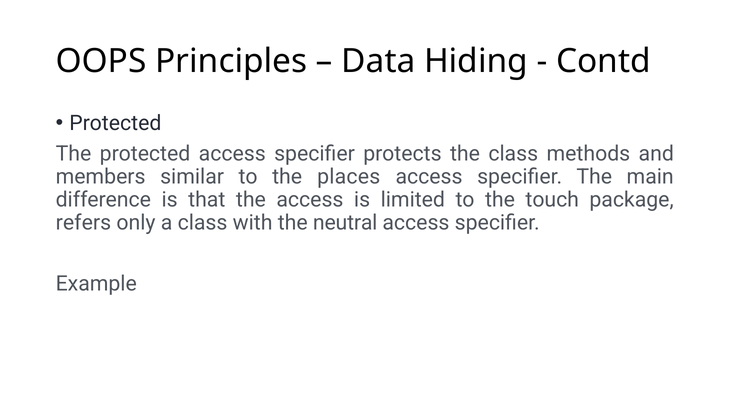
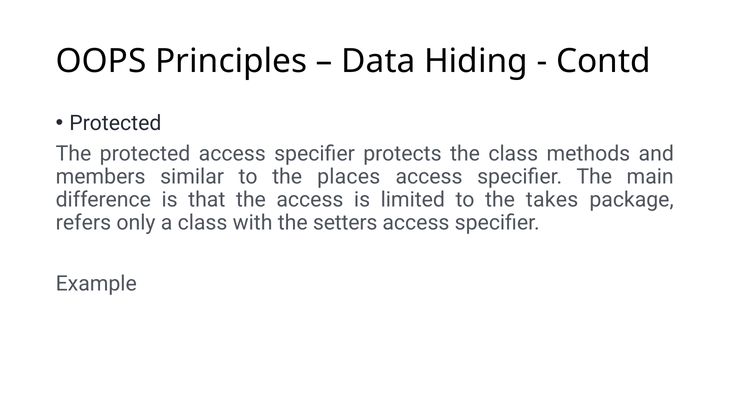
touch: touch -> takes (552, 200)
neutral: neutral -> setters (345, 223)
